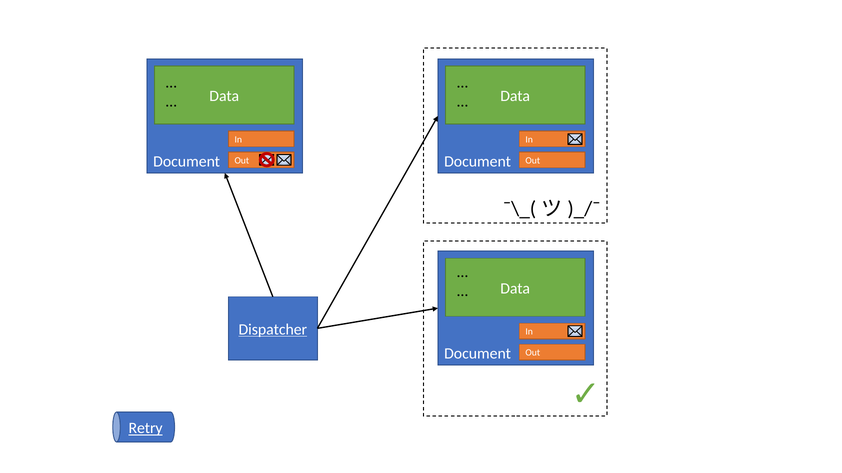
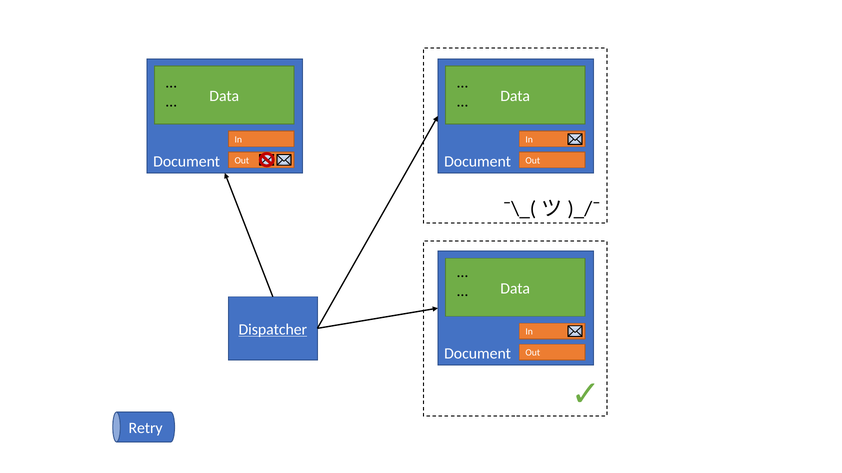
Retry underline: present -> none (146, 429)
